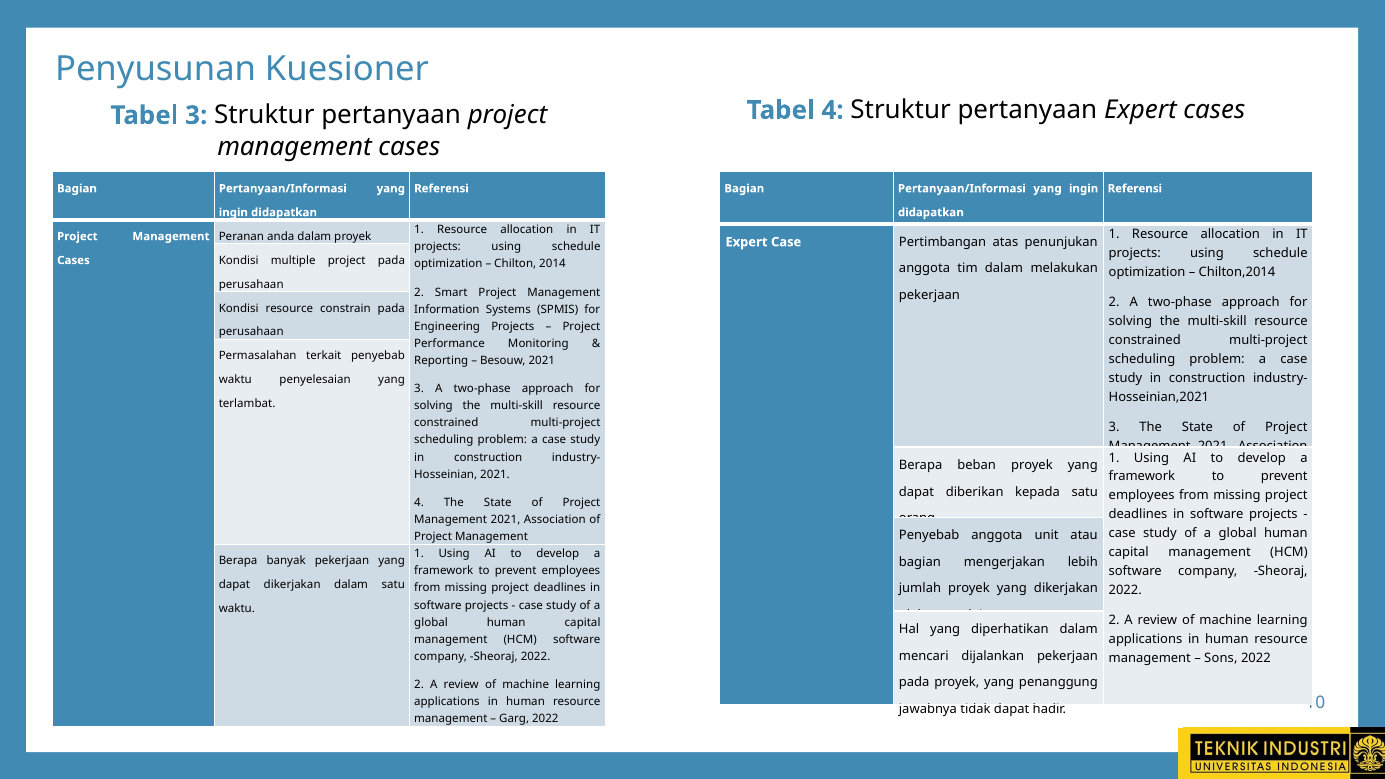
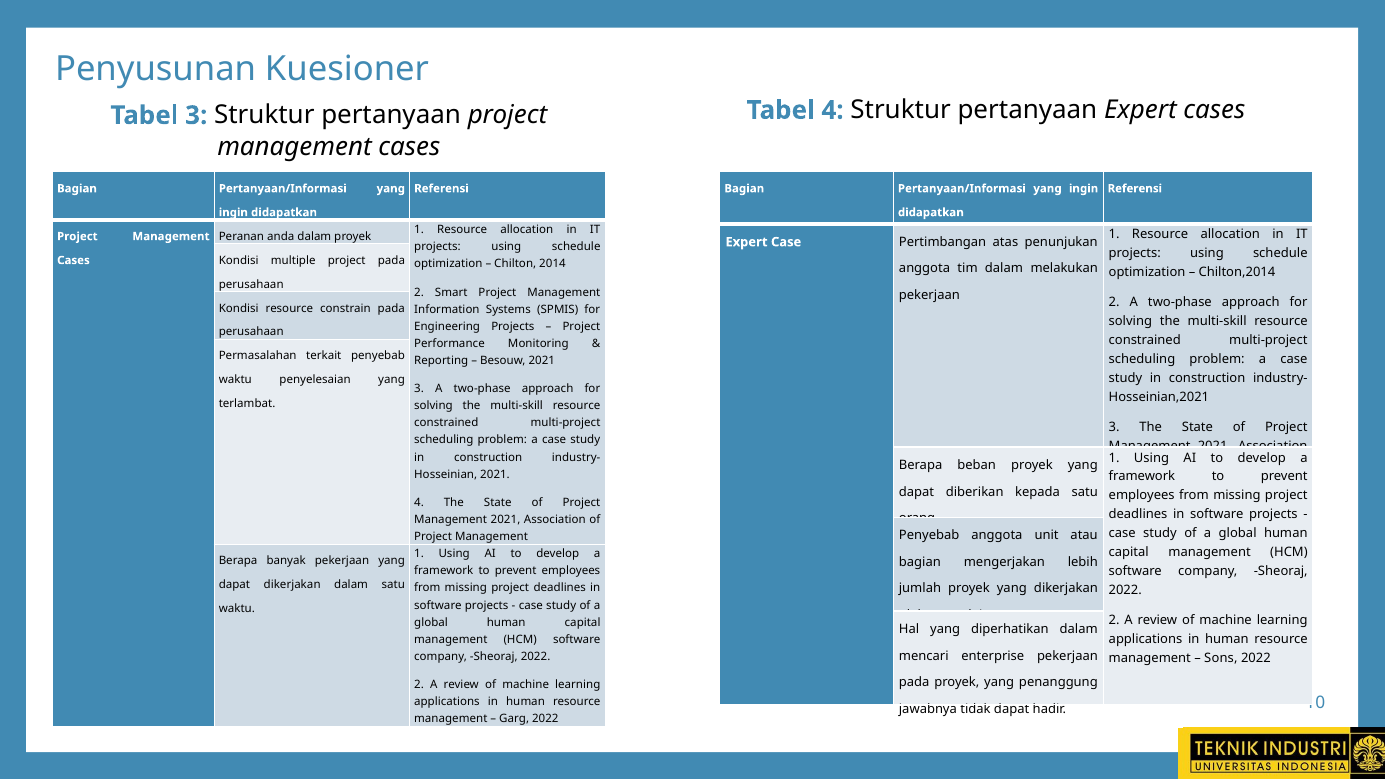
dijalankan: dijalankan -> enterprise (993, 656)
